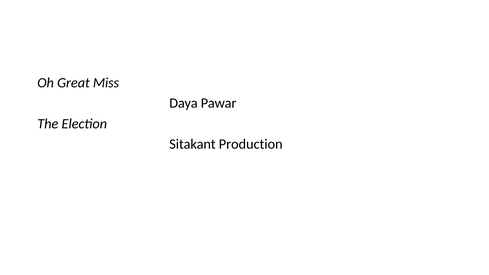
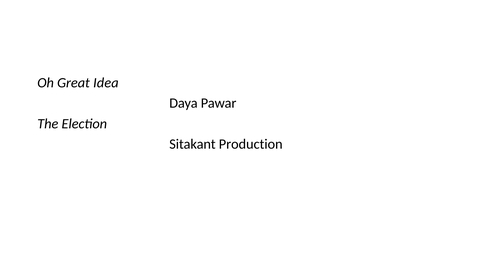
Miss: Miss -> Idea (106, 83)
